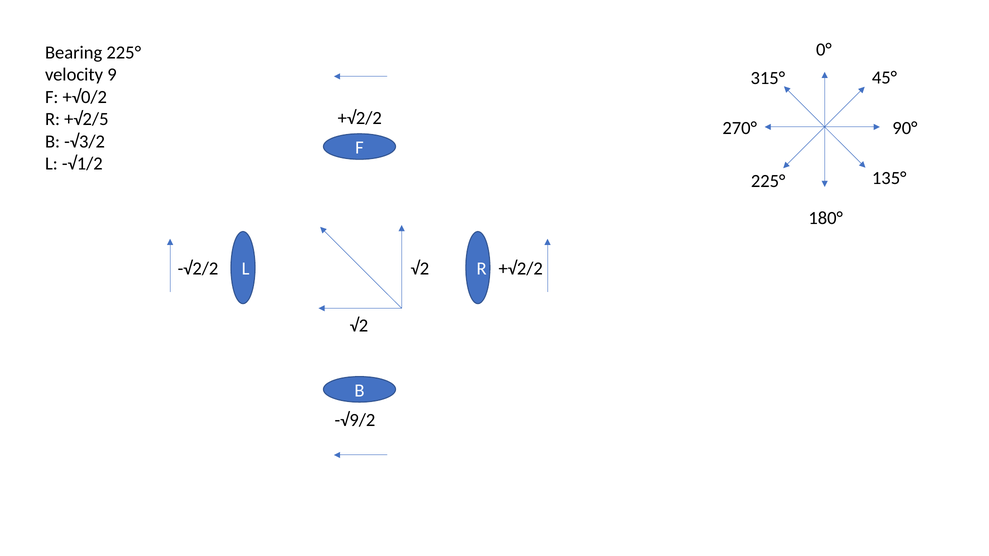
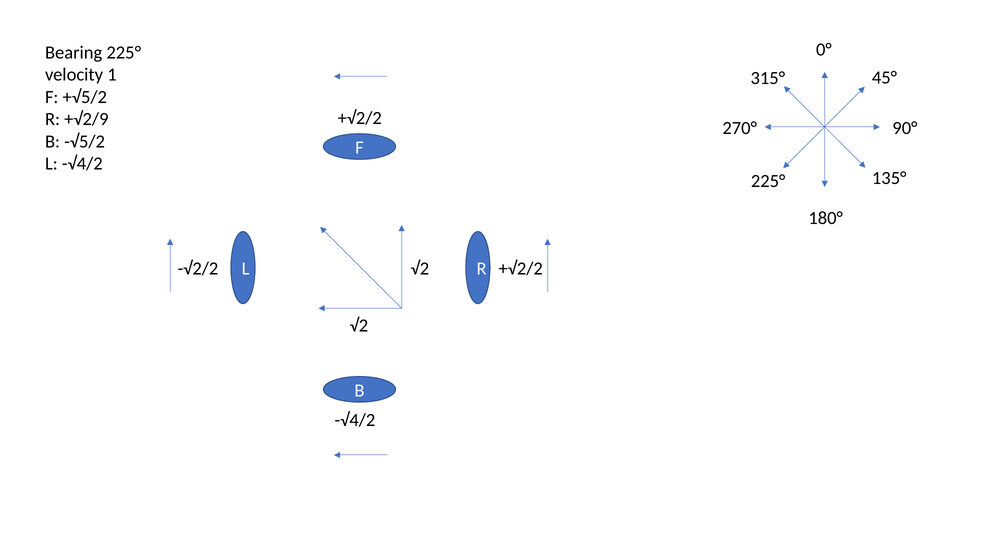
9: 9 -> 1 (112, 75)
+√0/2: +√0/2 -> +√5/2 (85, 97)
+√2/5: +√2/5 -> +√2/9 (86, 119)
-√3/2: -√3/2 -> -√5/2 (85, 141)
L -√1/2: -√1/2 -> -√4/2 (82, 164)
-√9/2: -√9/2 -> -√4/2 (355, 421)
